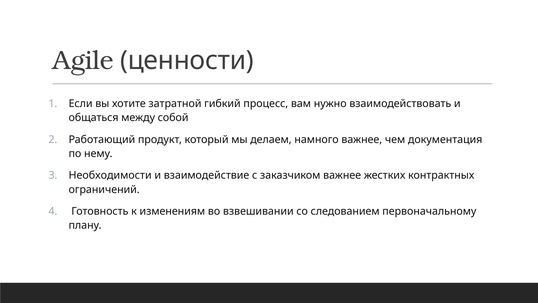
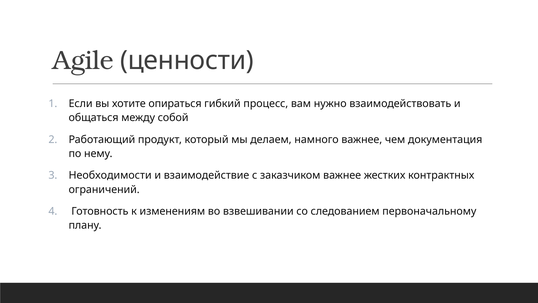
затратной: затратной -> опираться (175, 103)
